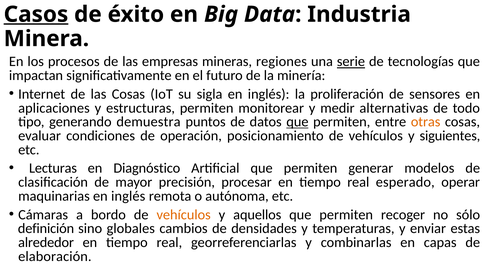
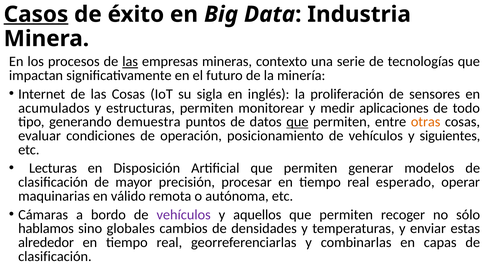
las underline: none -> present (130, 62)
regiones: regiones -> contexto (282, 62)
serie underline: present -> none (351, 62)
aplicaciones: aplicaciones -> acumulados (54, 108)
alternativas: alternativas -> aplicaciones (394, 108)
Diagnóstico: Diagnóstico -> Disposición (147, 168)
maquinarias en inglés: inglés -> válido (128, 196)
vehículos colour: orange -> purple (184, 215)
definición: definición -> hablamos (46, 229)
elaboración: elaboración -> clasificación (55, 257)
